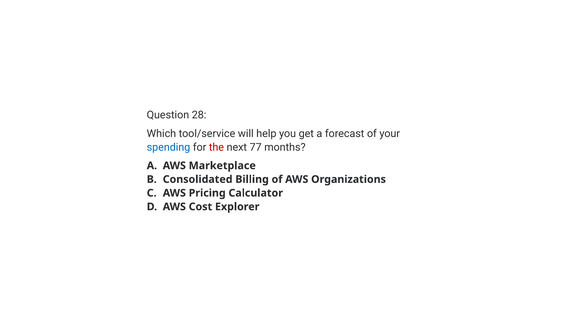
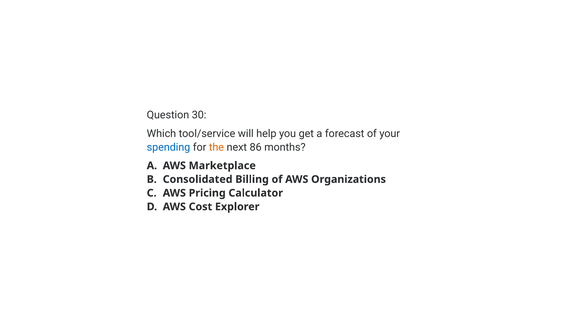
28: 28 -> 30 (199, 115)
the colour: red -> orange (216, 148)
77: 77 -> 86 (256, 148)
